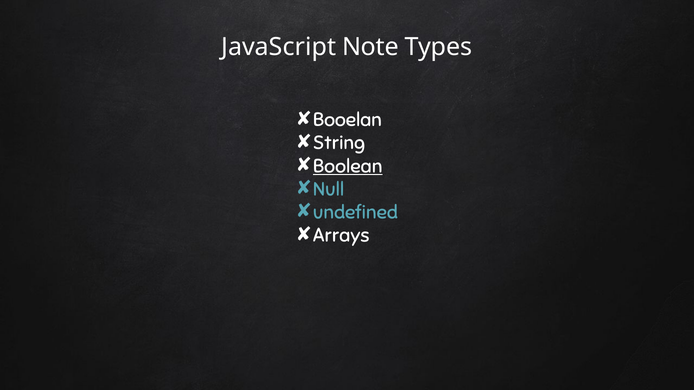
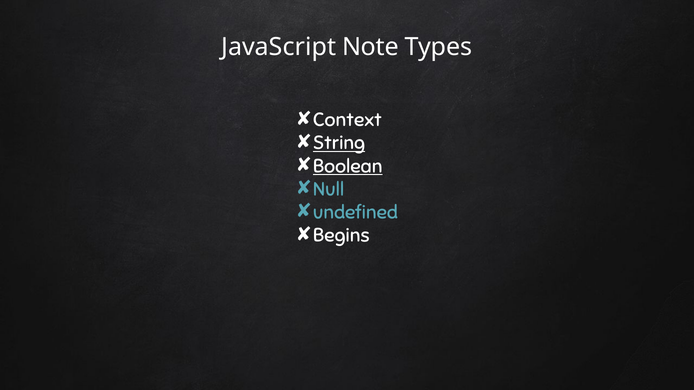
Booelan: Booelan -> Context (347, 120)
String underline: none -> present (339, 143)
Arrays: Arrays -> Begins (341, 236)
